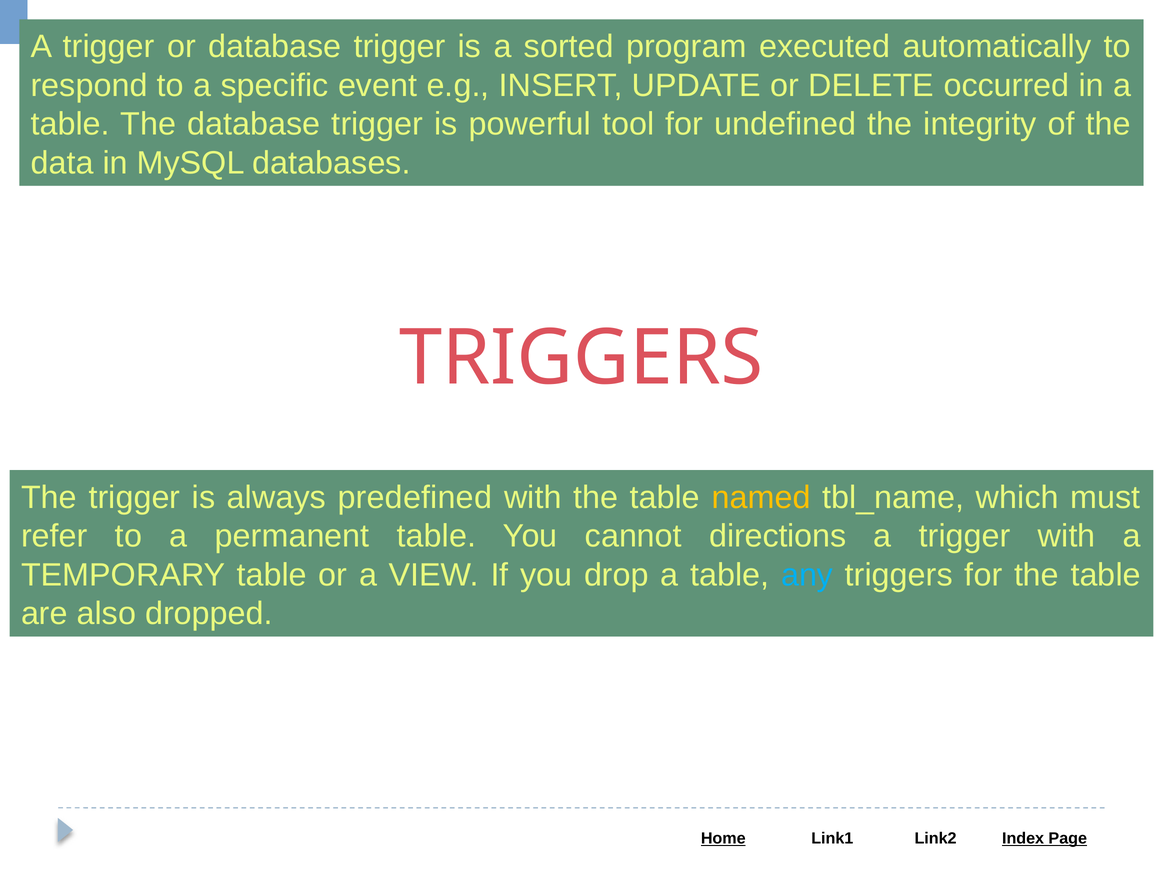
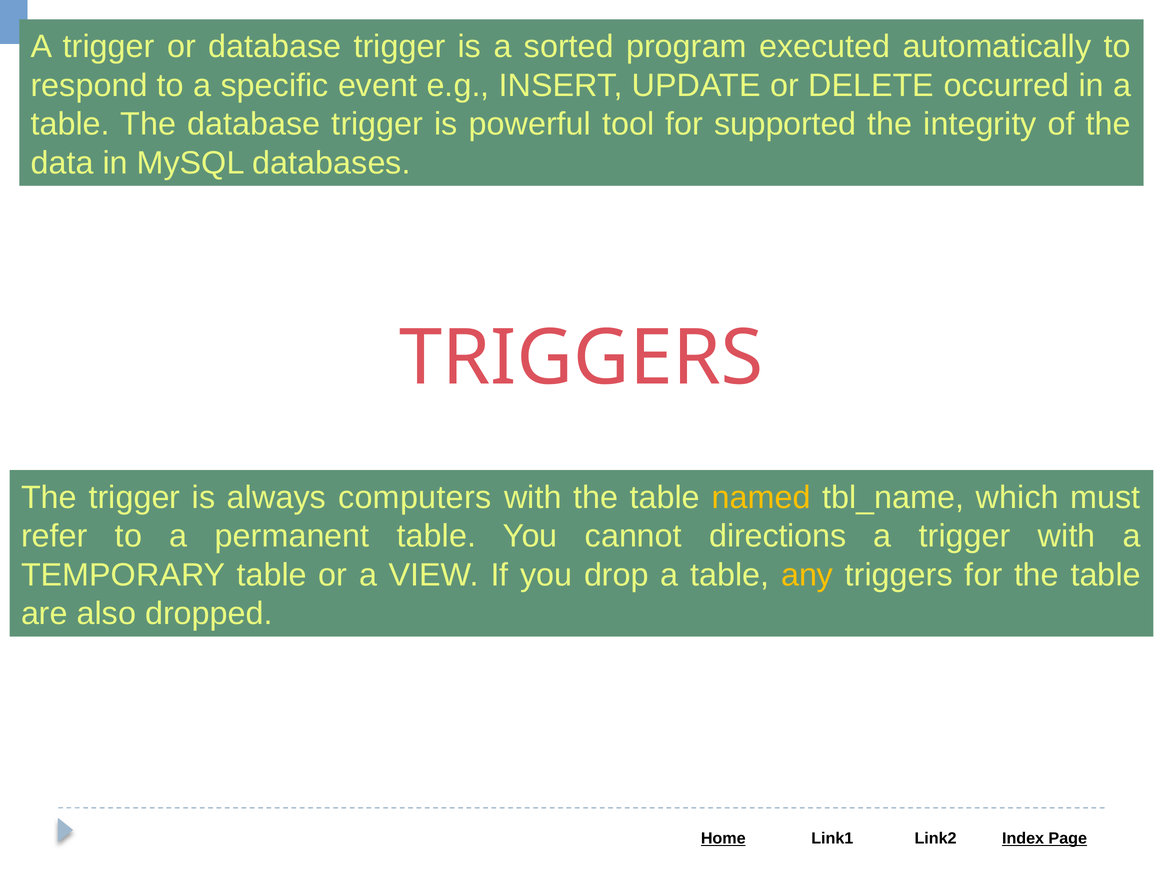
undefined: undefined -> supported (785, 124)
predefined: predefined -> computers (415, 498)
any colour: light blue -> yellow (807, 575)
